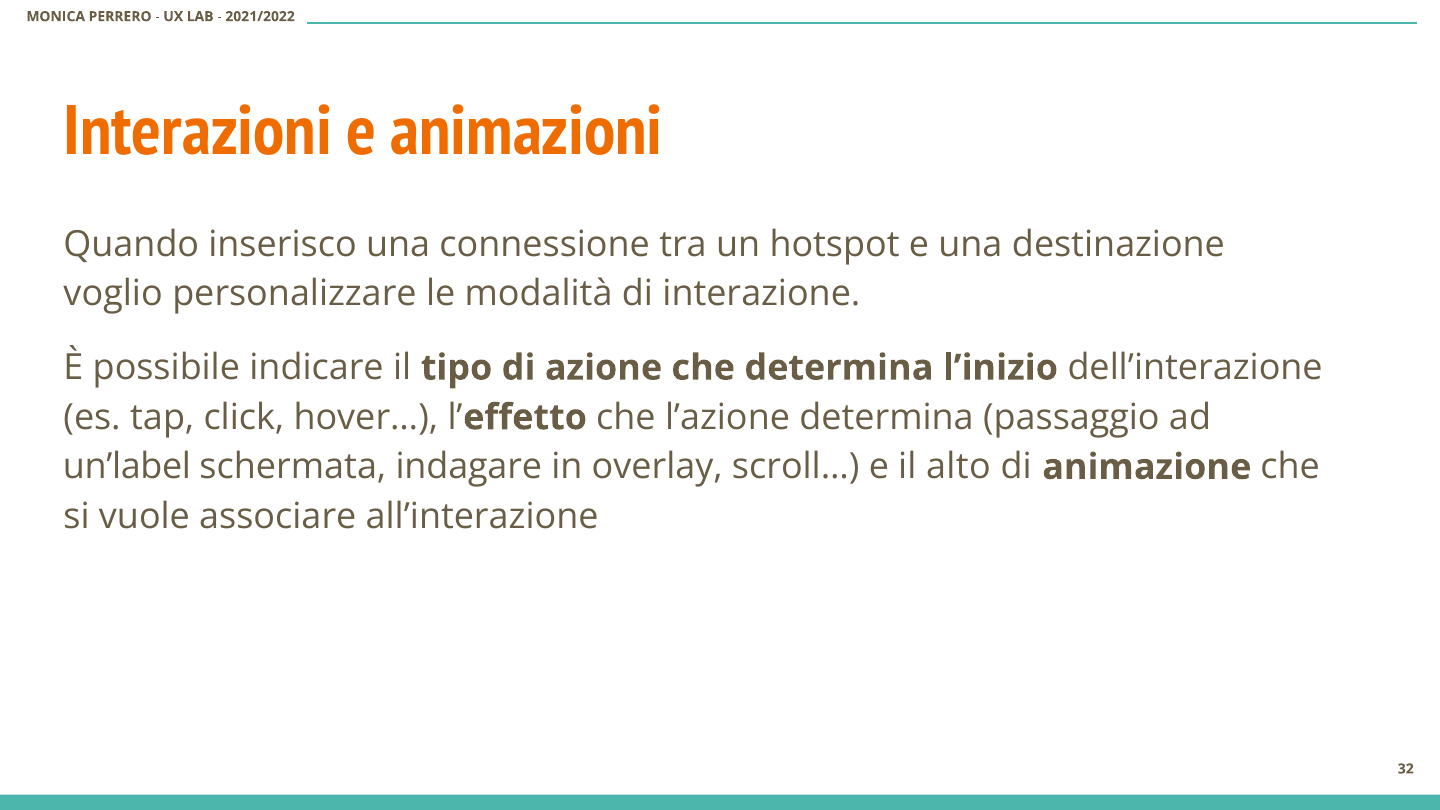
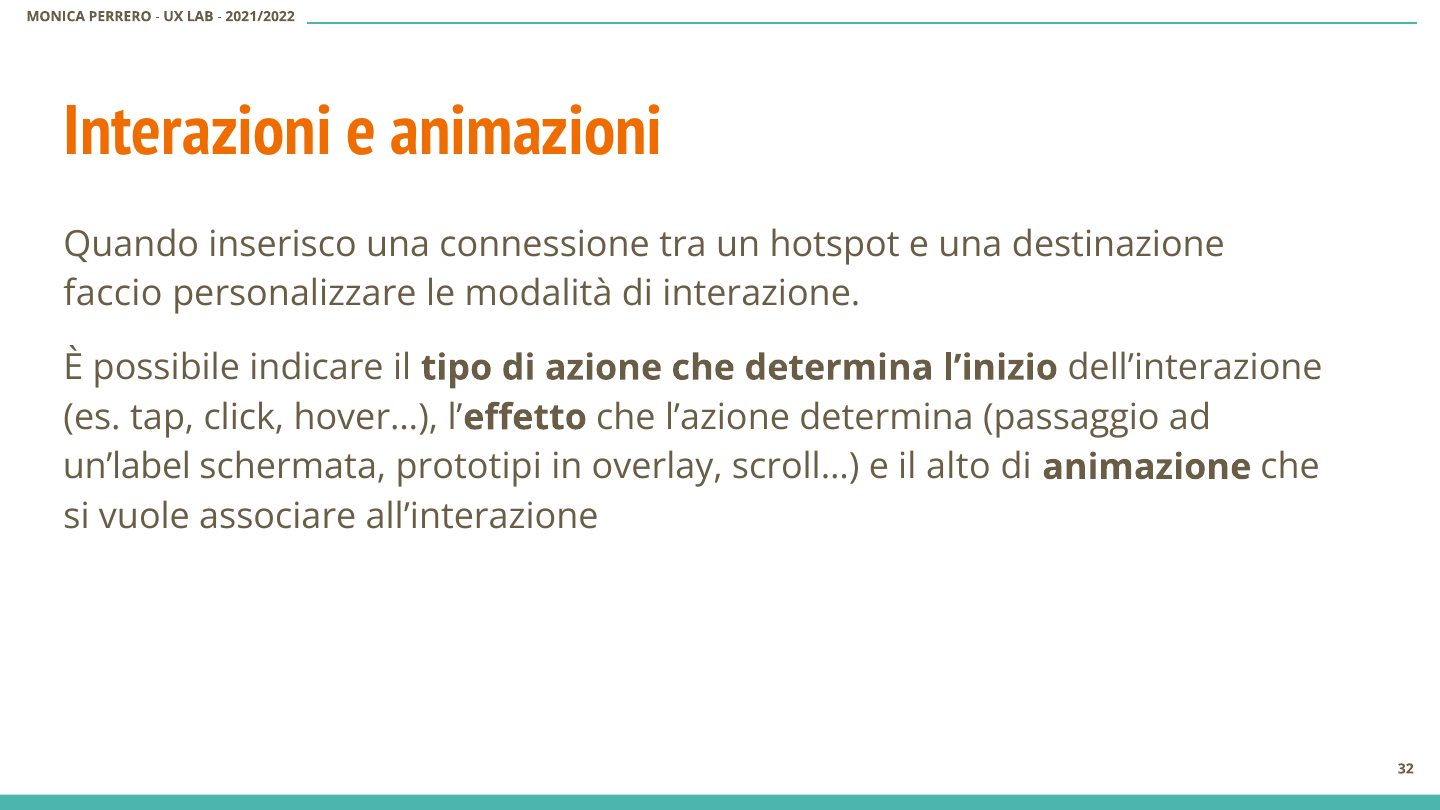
voglio: voglio -> faccio (113, 294)
indagare: indagare -> prototipi (469, 467)
